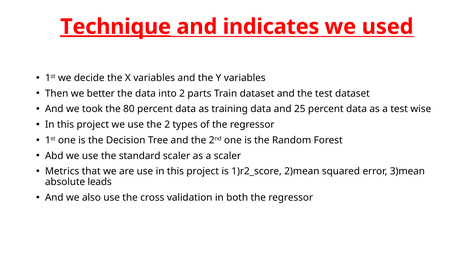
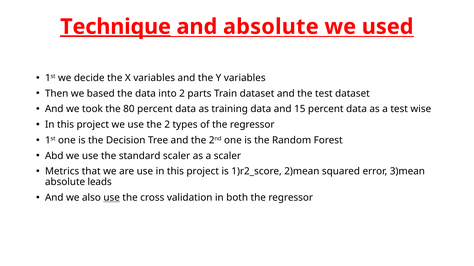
and indicates: indicates -> absolute (271, 27)
better: better -> based (101, 94)
25: 25 -> 15 (300, 109)
use underline: none -> present (112, 198)
